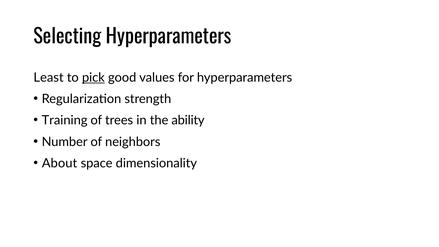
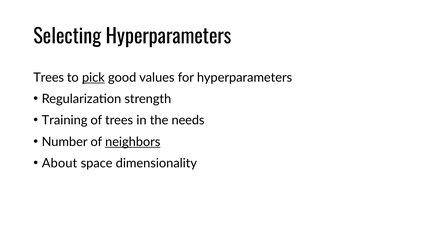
Least: Least -> Trees (49, 77)
ability: ability -> needs (188, 120)
neighbors underline: none -> present (133, 142)
